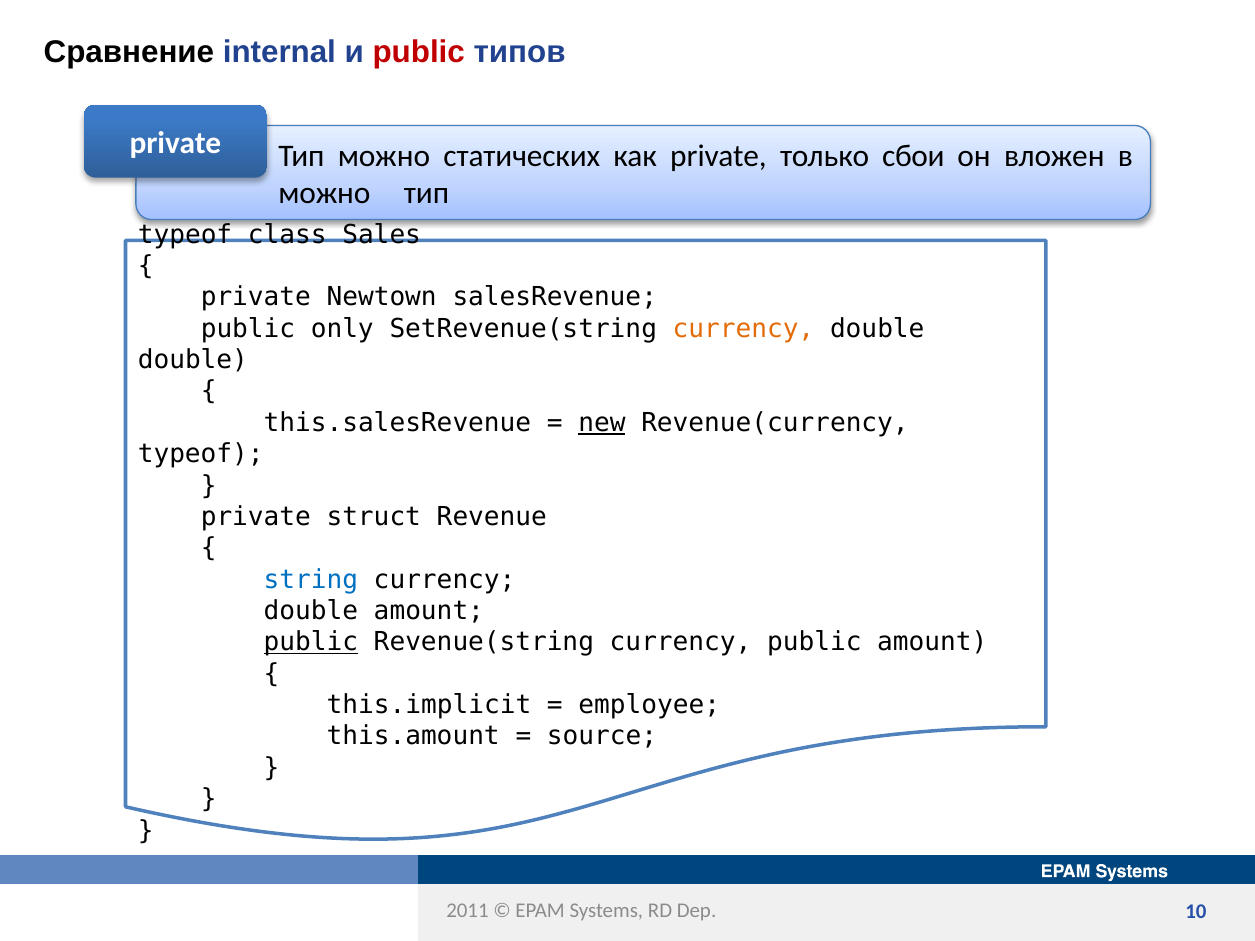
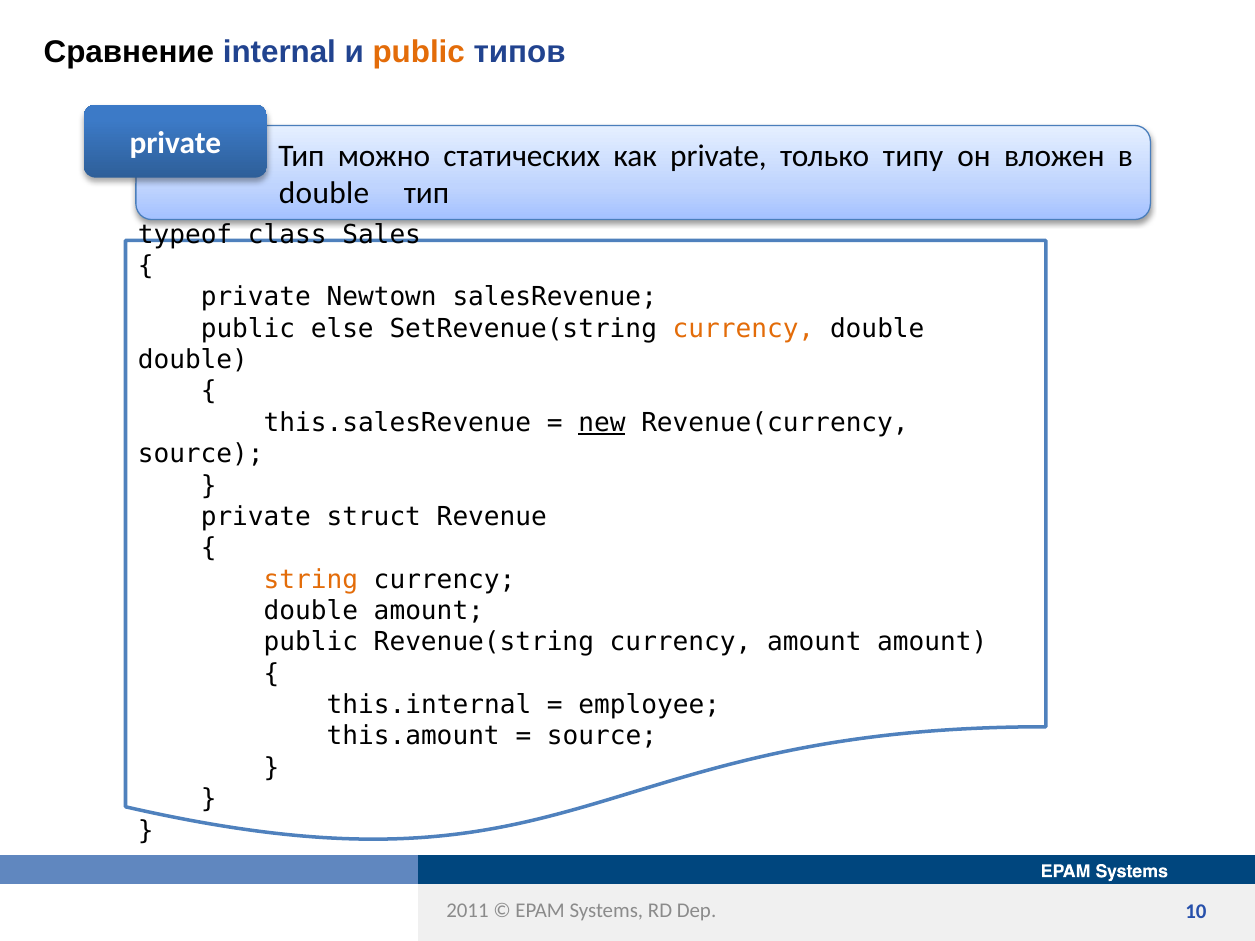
public colour: red -> orange (419, 52)
сбои: сбои -> типу (913, 156)
можно: можно -> double (324, 194)
only: only -> else (342, 329)
typeof: typeof -> source (201, 454)
string colour: blue -> orange (311, 580)
public underline: present -> none (311, 642)
currency public: public -> amount (814, 642)
this.implicit: this.implicit -> this.internal (429, 705)
